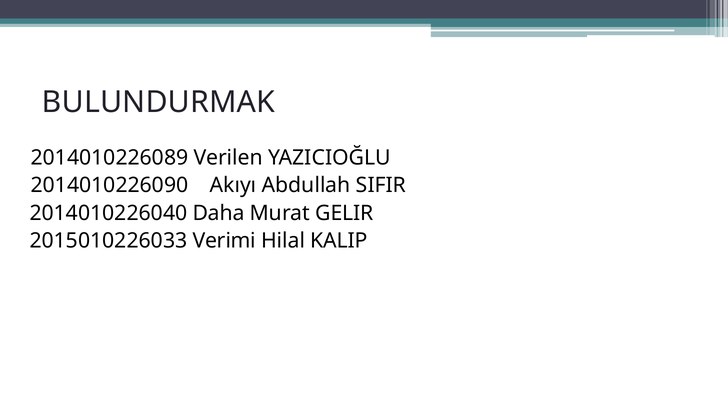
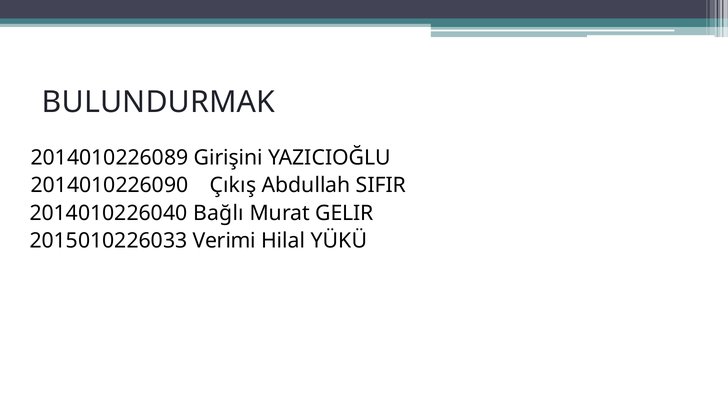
Verilen: Verilen -> Girişini (228, 157)
Akıyı: Akıyı -> Çıkış (233, 185)
Daha: Daha -> Bağlı (218, 213)
KALIP: KALIP -> YÜKÜ (339, 241)
